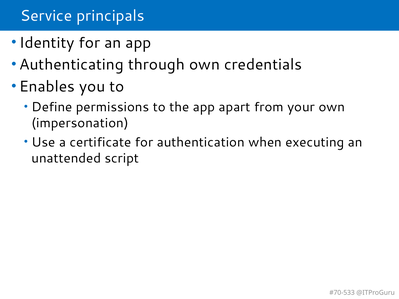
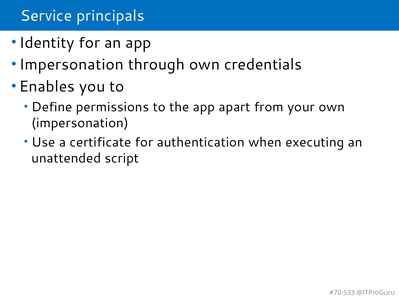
Authenticating: Authenticating -> Impersonation (71, 65)
